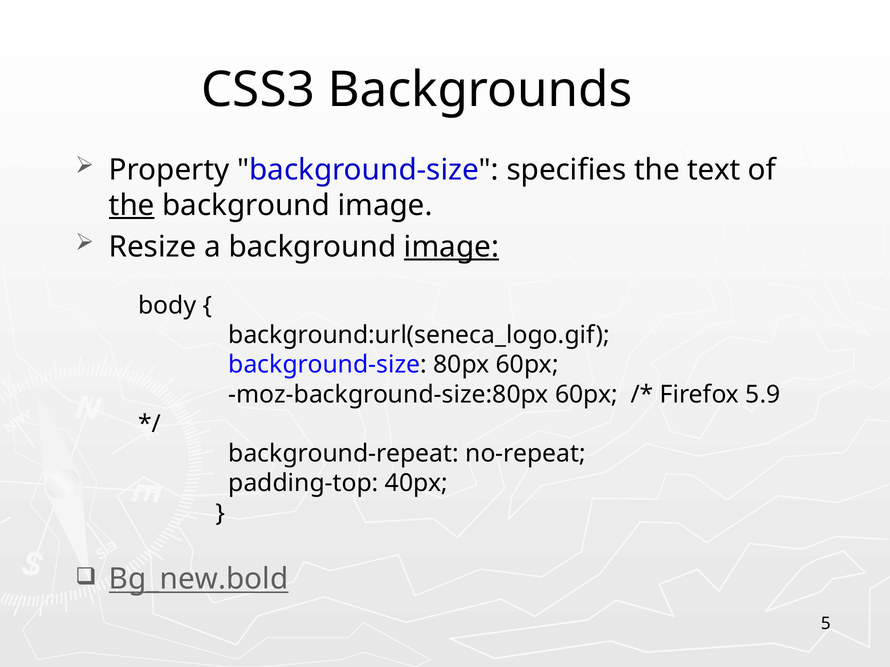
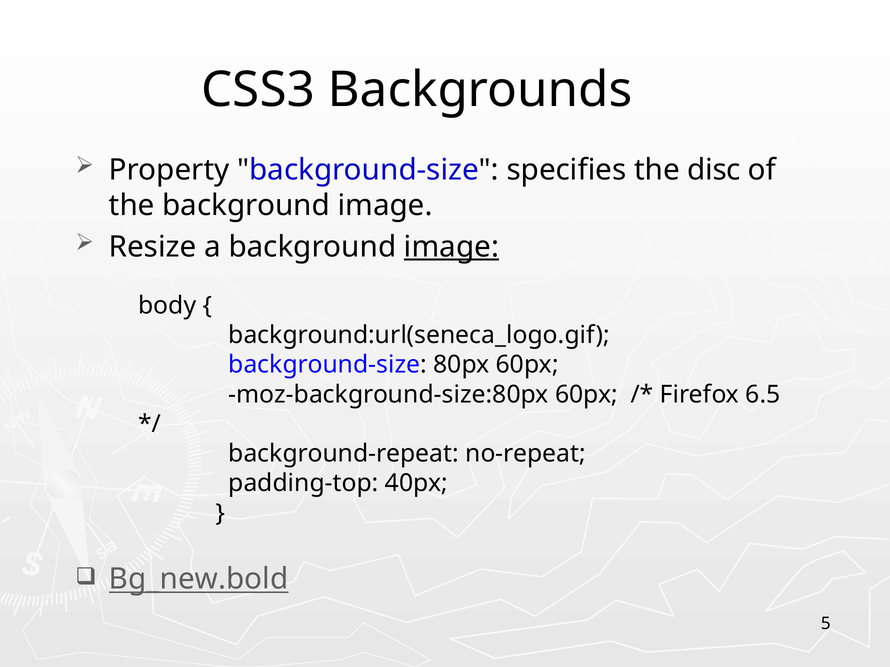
text: text -> disc (714, 170)
the underline: present -> none (132, 205)
5.9: 5.9 -> 6.5 (763, 395)
